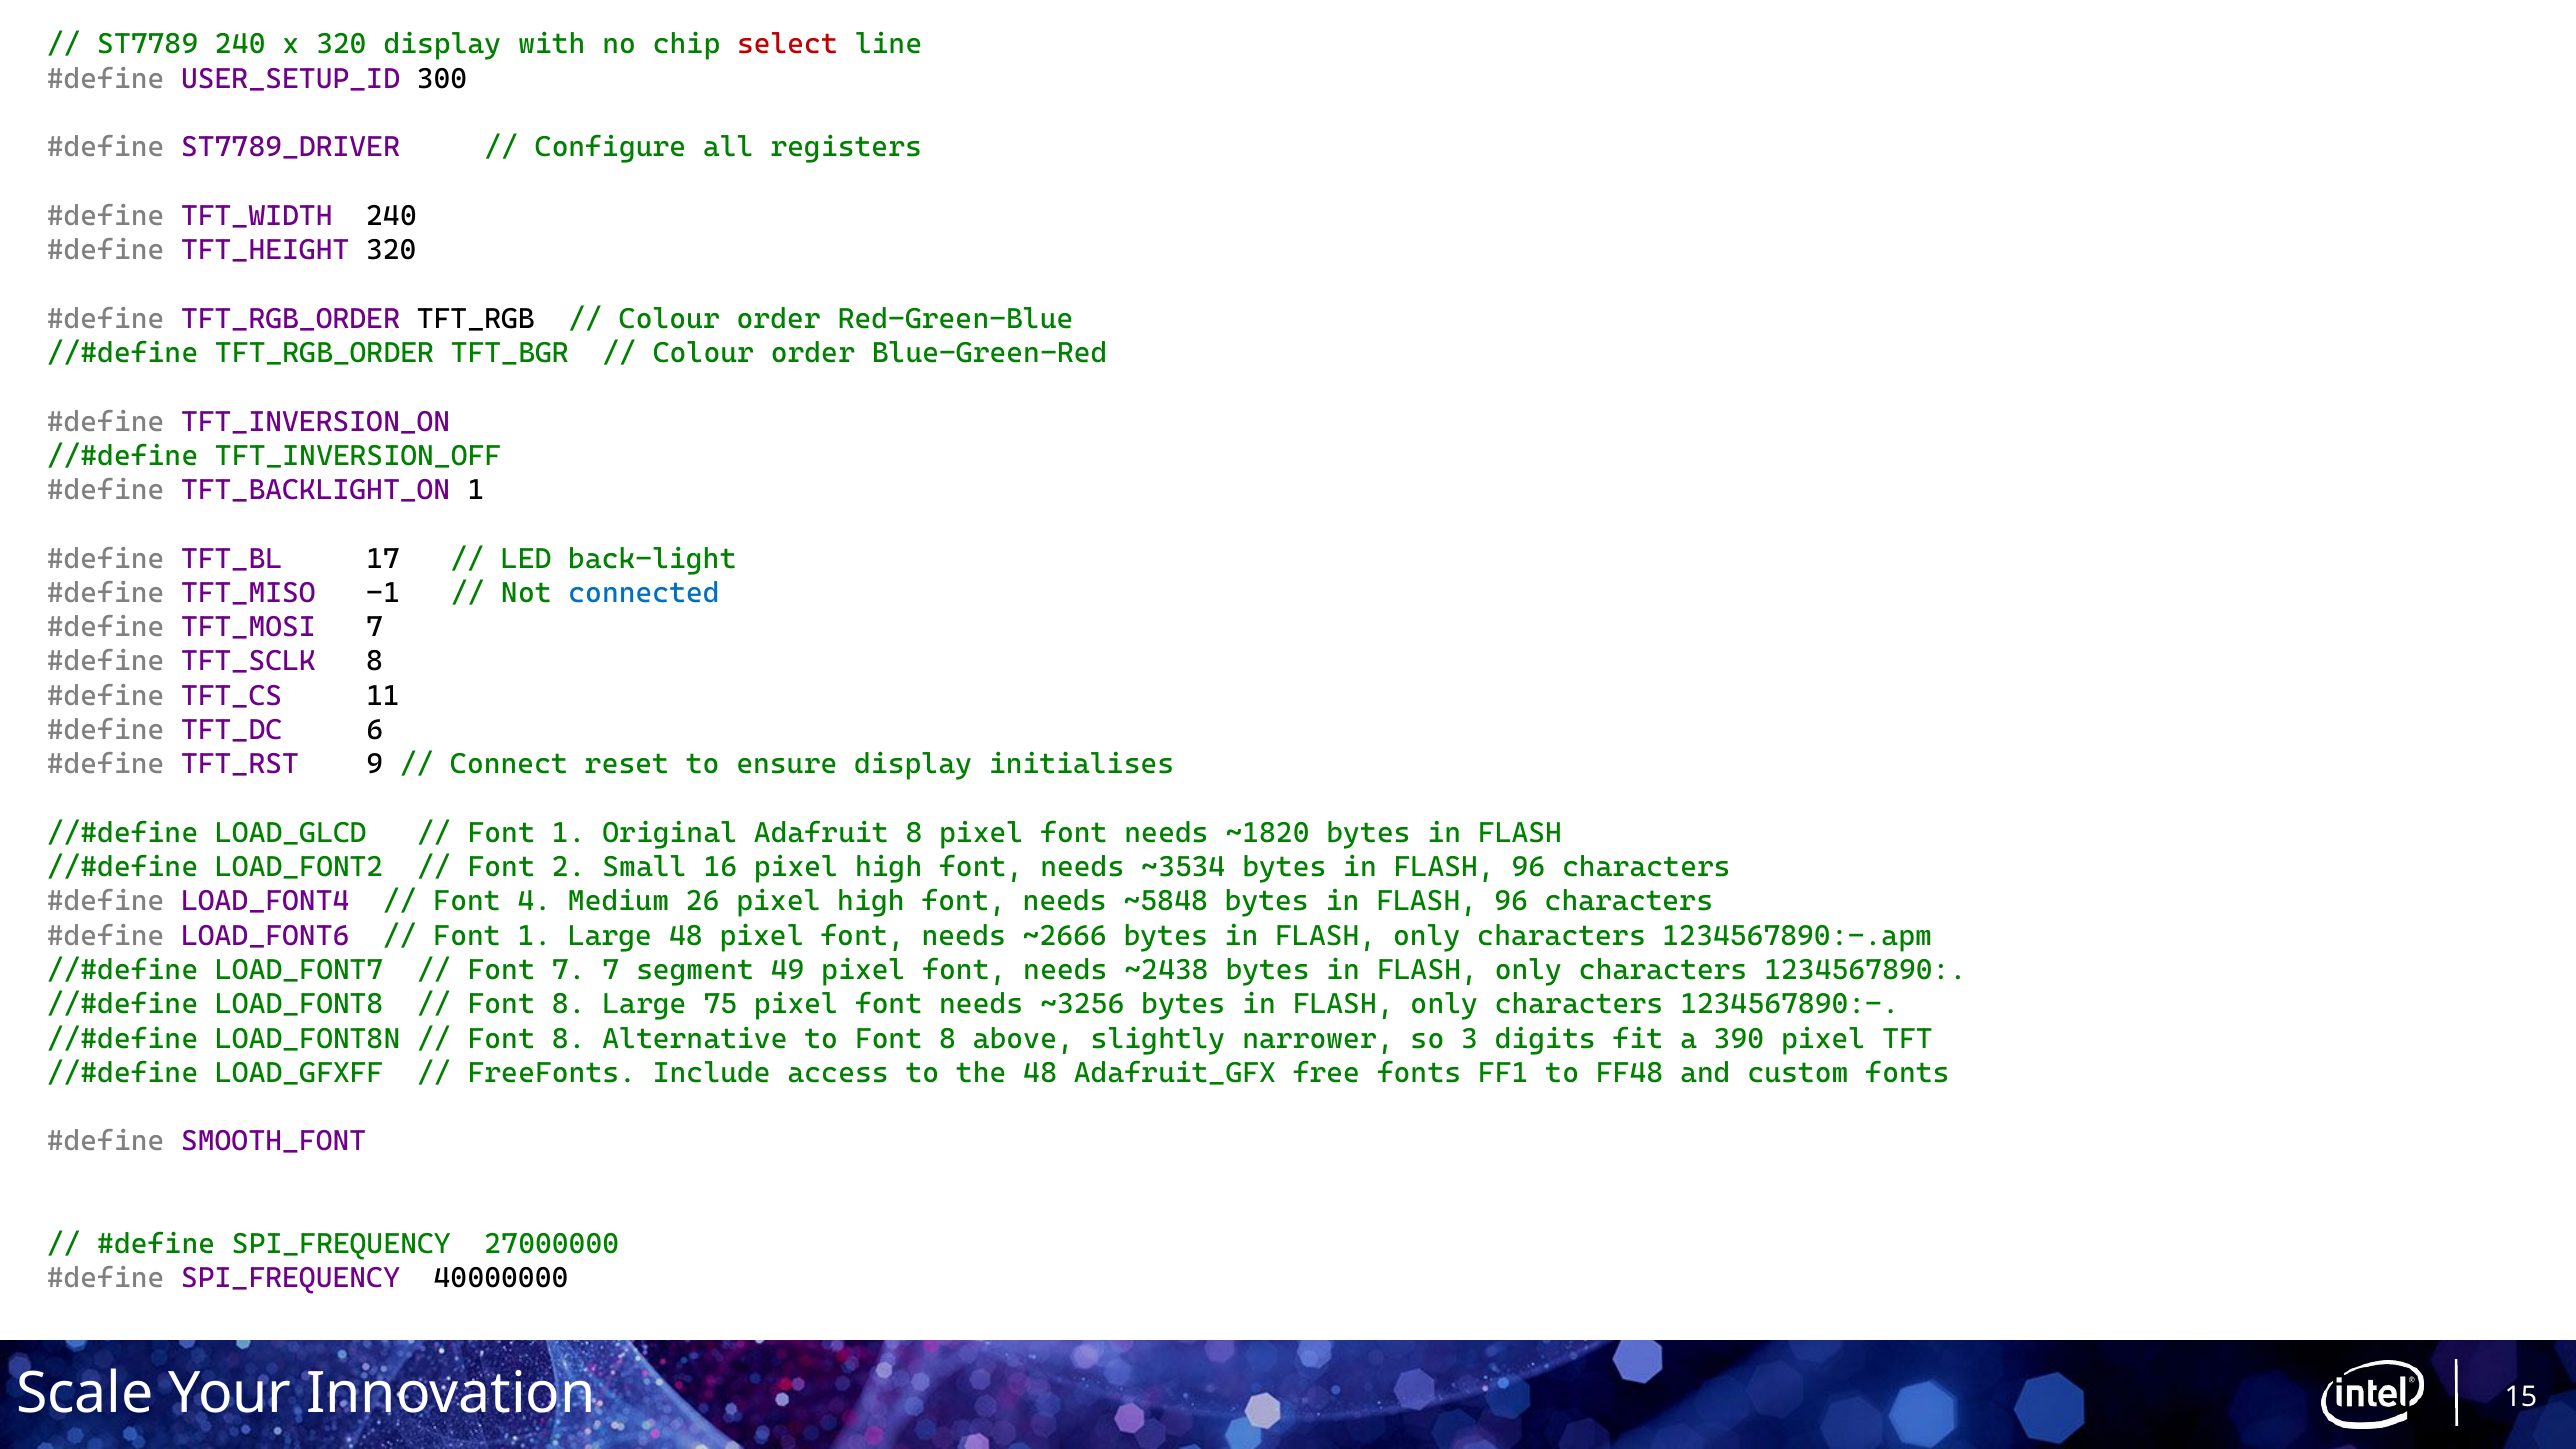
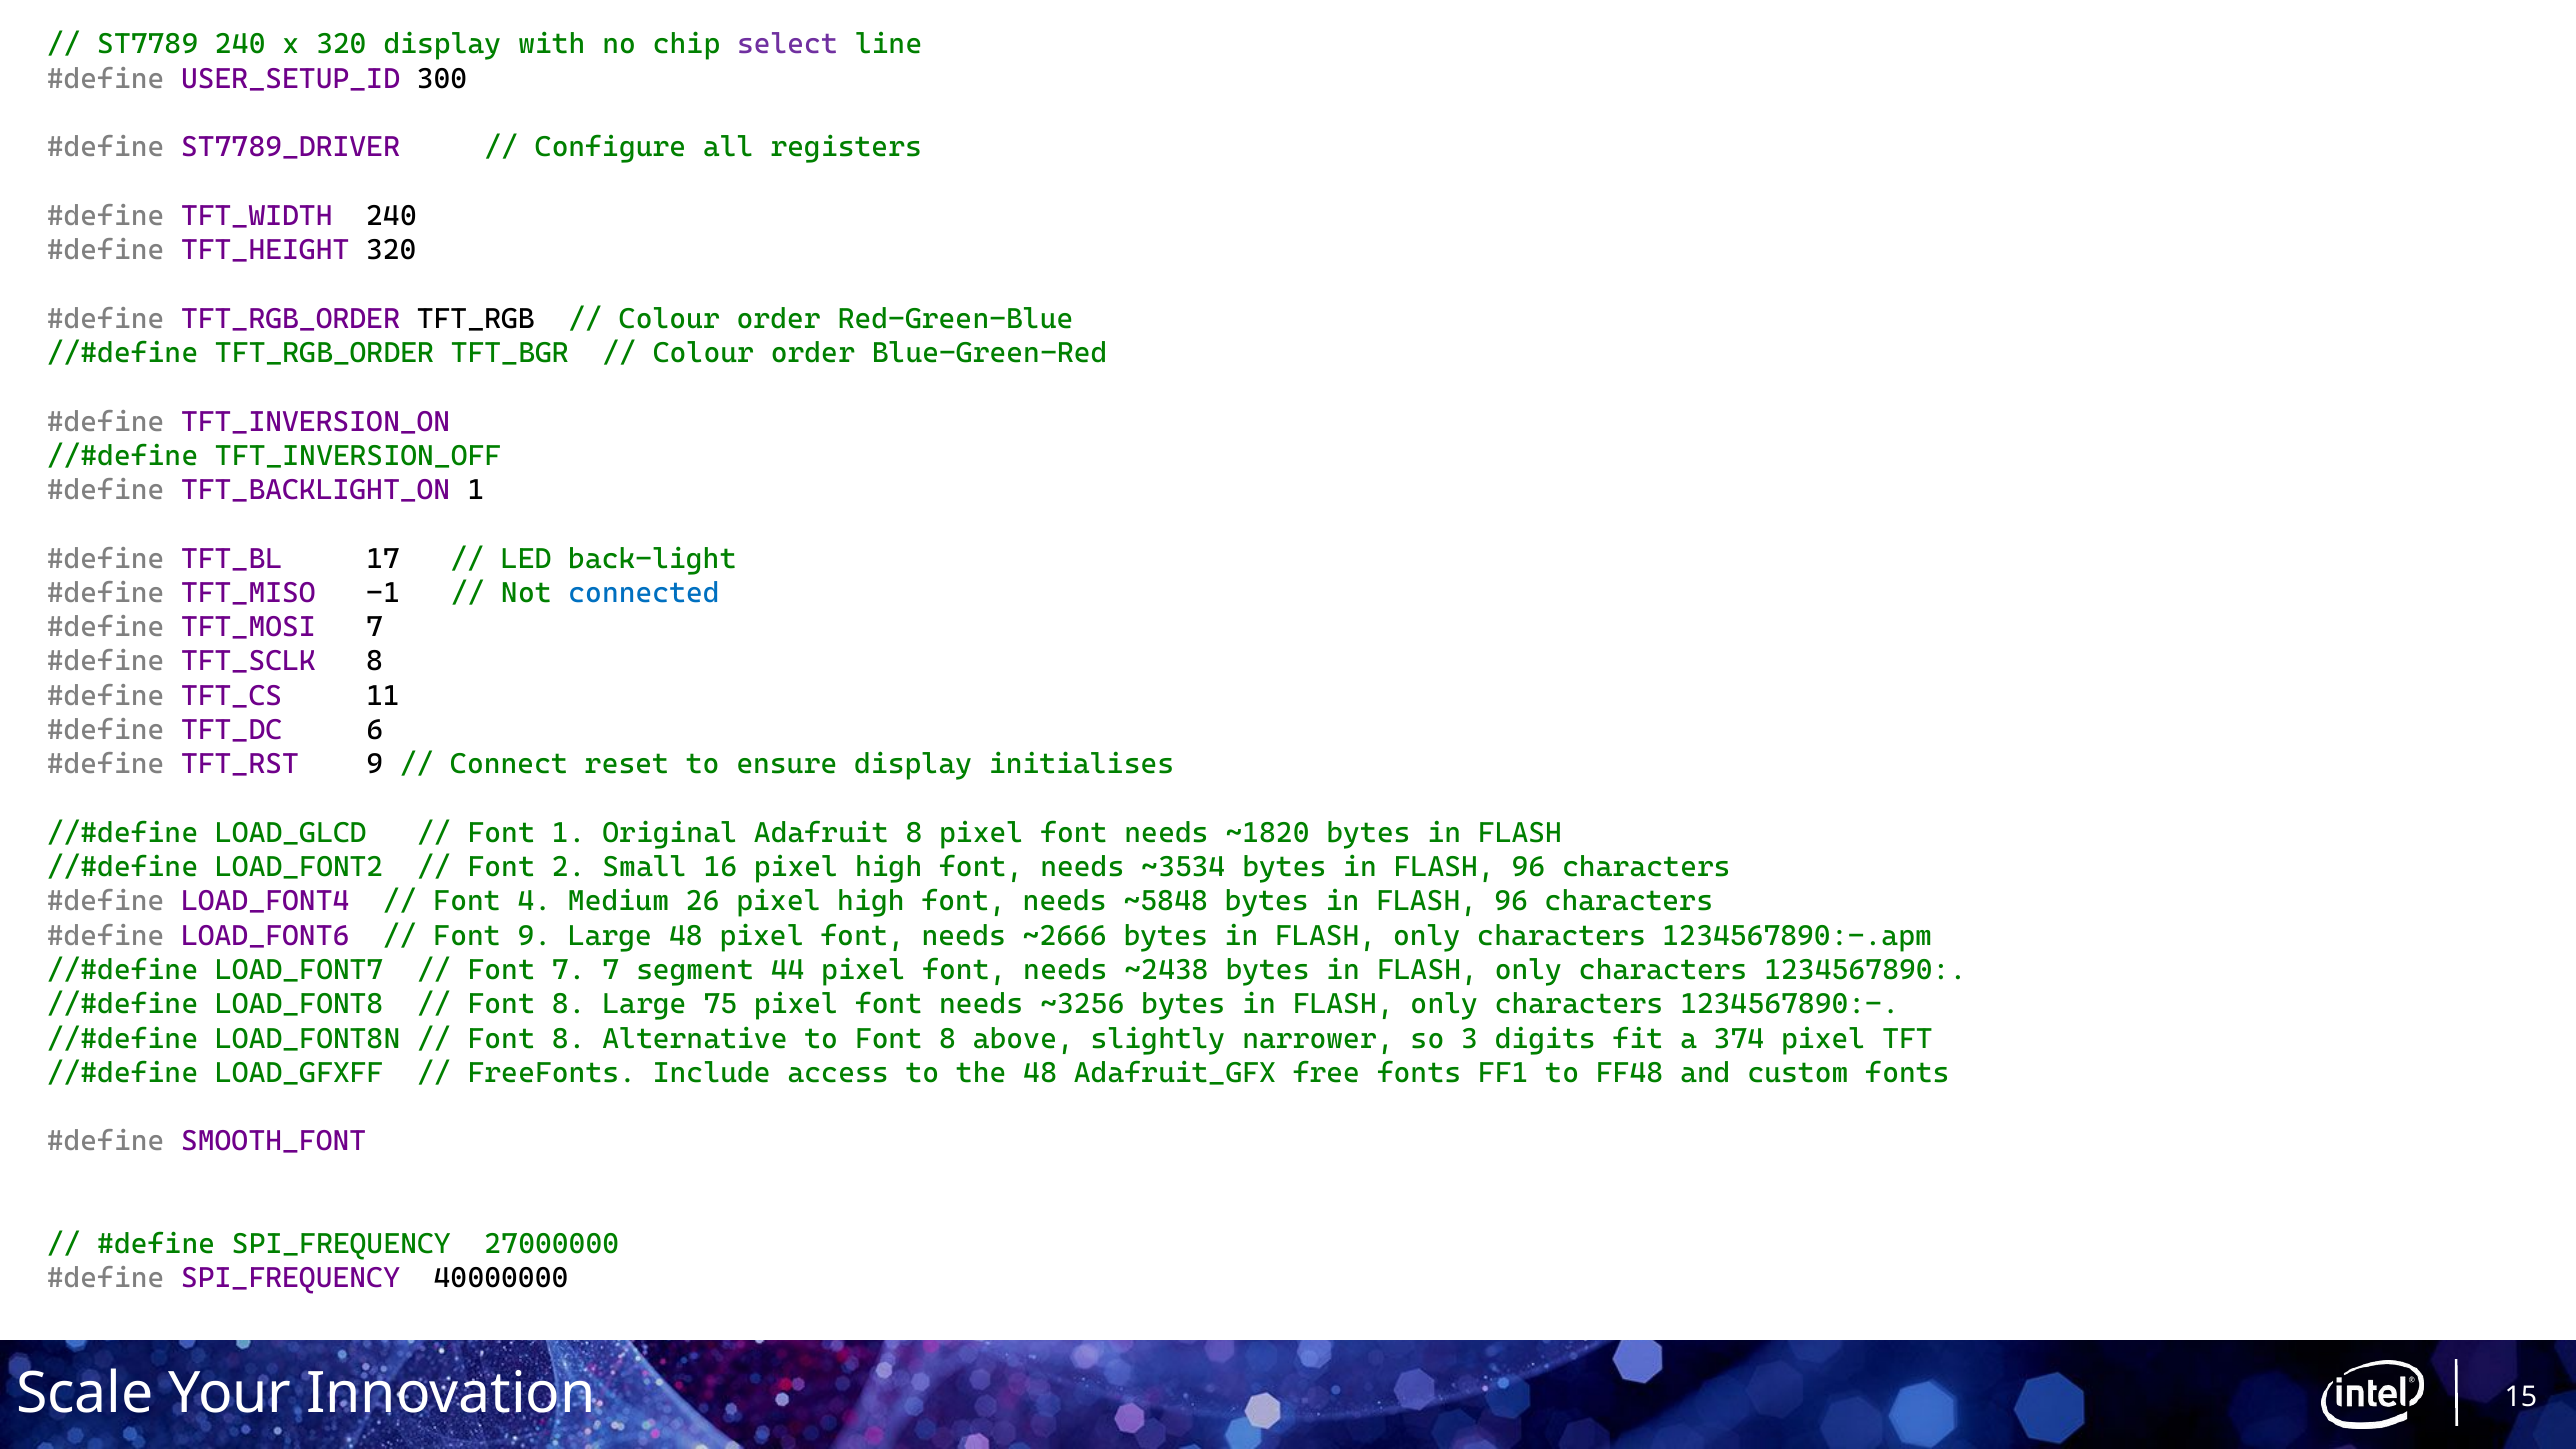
select colour: red -> purple (787, 45)
1: 1 -> 9 (534, 936)
49: 49 -> 44 (788, 970)
390: 390 -> 374 (1739, 1039)
